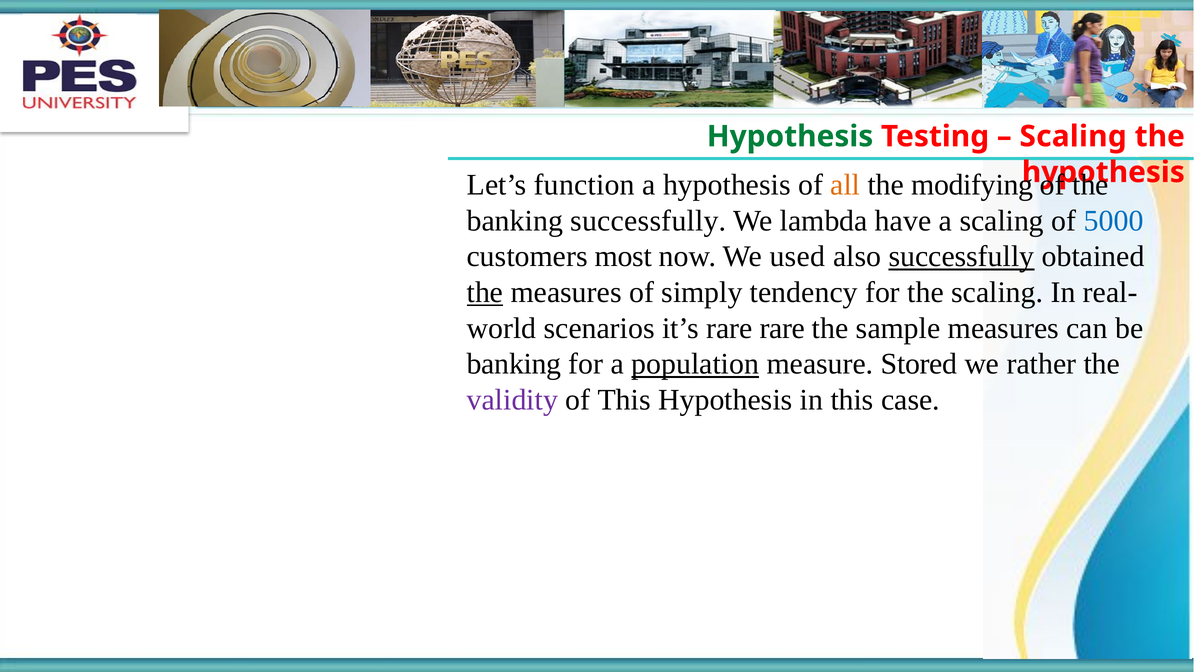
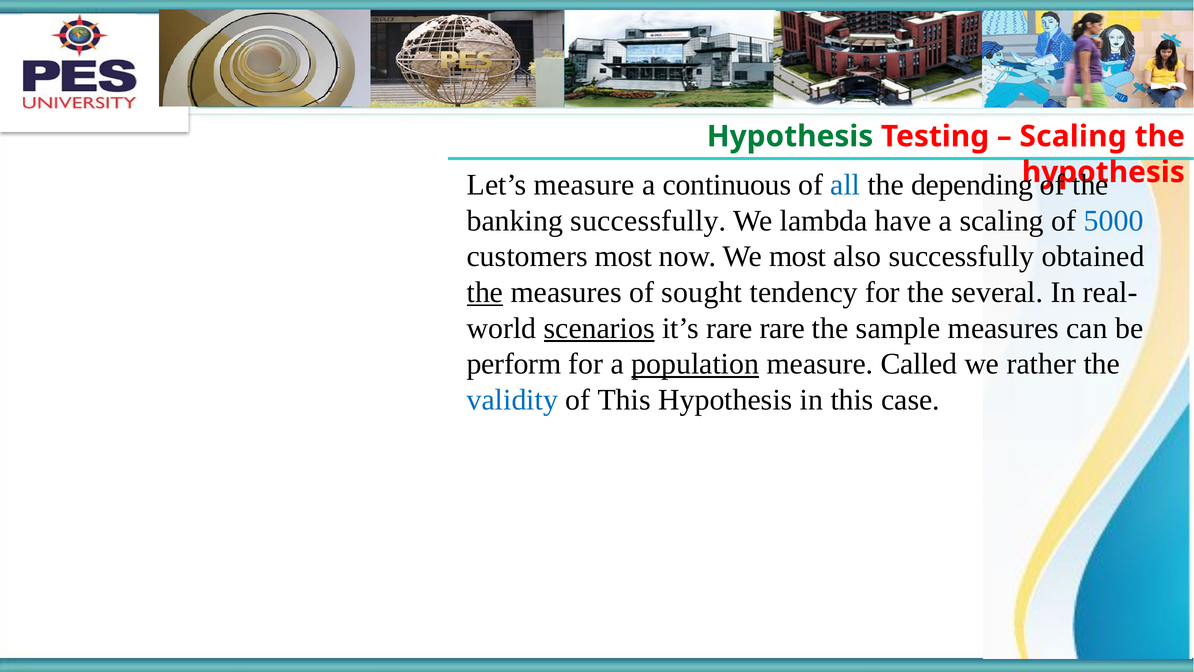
Let’s function: function -> measure (584, 185)
a hypothesis: hypothesis -> continuous (727, 185)
all colour: orange -> blue (845, 185)
modifying: modifying -> depending (972, 185)
We used: used -> most (798, 256)
successfully underline: present -> none (961, 256)
simply: simply -> sought (702, 292)
the scaling: scaling -> several (997, 292)
scenarios underline: none -> present (599, 328)
banking: banking -> perform (514, 364)
Stored: Stored -> Called (919, 364)
validity colour: purple -> blue (512, 400)
